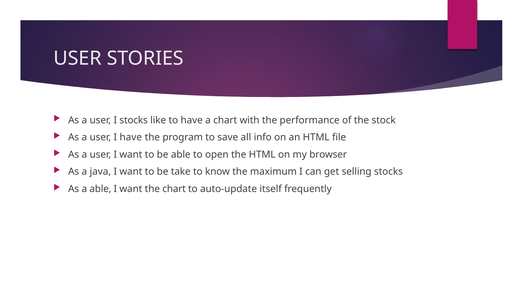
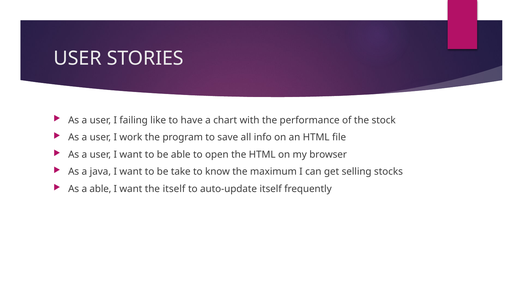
I stocks: stocks -> failing (134, 120)
I have: have -> work (131, 137)
the chart: chart -> itself (174, 189)
